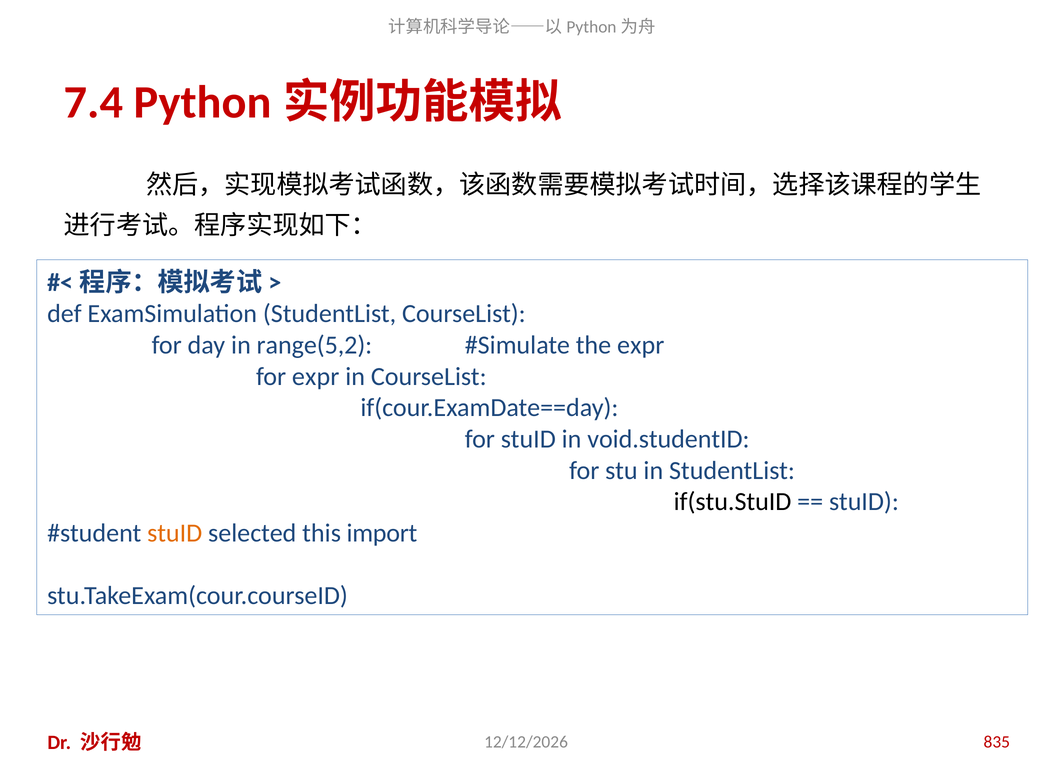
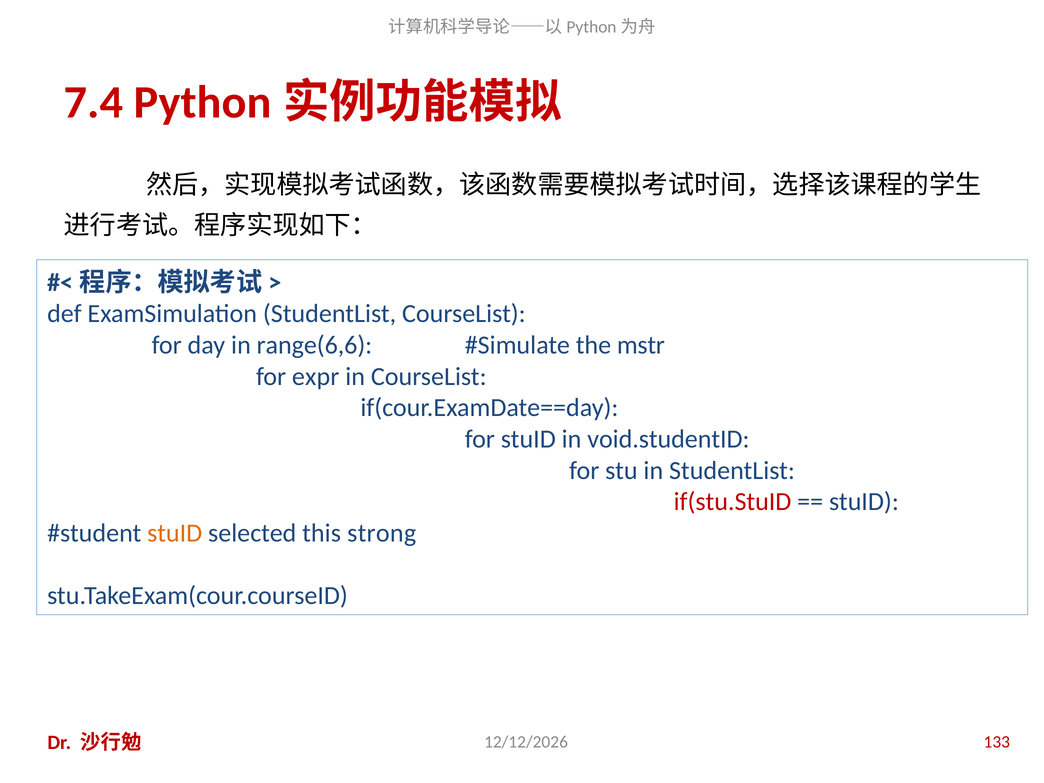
range(5,2: range(5,2 -> range(6,6 (314, 345)
the expr: expr -> mstr (641, 345)
if(stu.StuID colour: black -> red (733, 502)
import: import -> strong (382, 533)
835: 835 -> 133 (997, 742)
